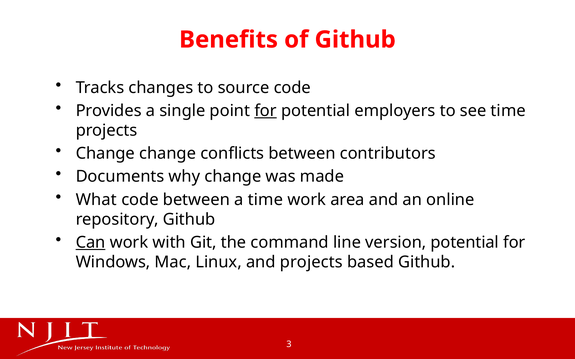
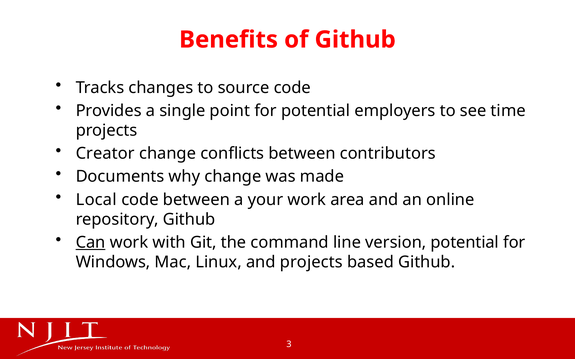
for underline: present -> none (266, 111)
Change: Change -> Creator (105, 154)
What: What -> Local (96, 200)
a time: time -> your (265, 200)
